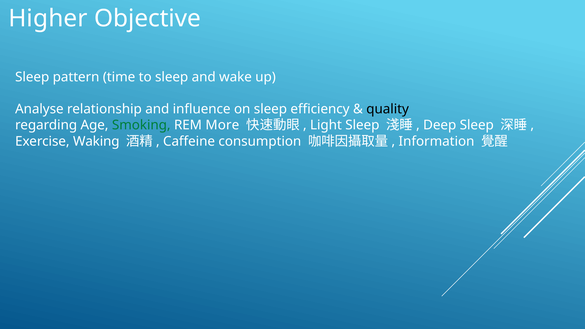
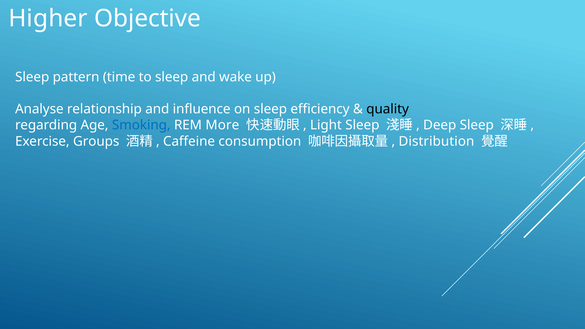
Smoking colour: green -> blue (141, 125)
Waking: Waking -> Groups (96, 141)
Information: Information -> Distribution (436, 141)
